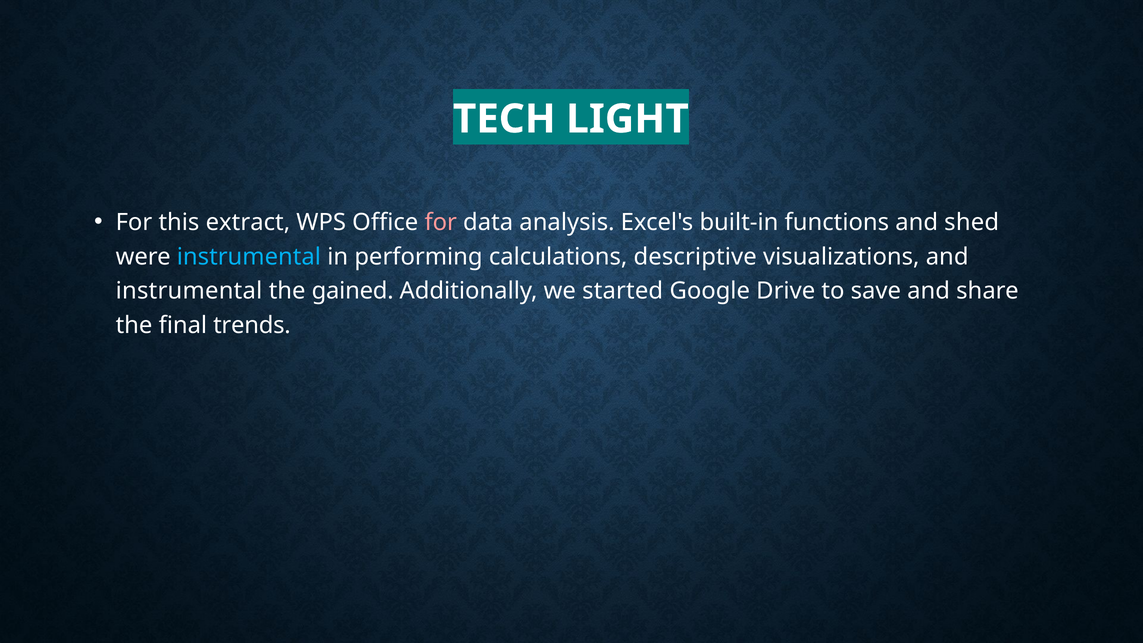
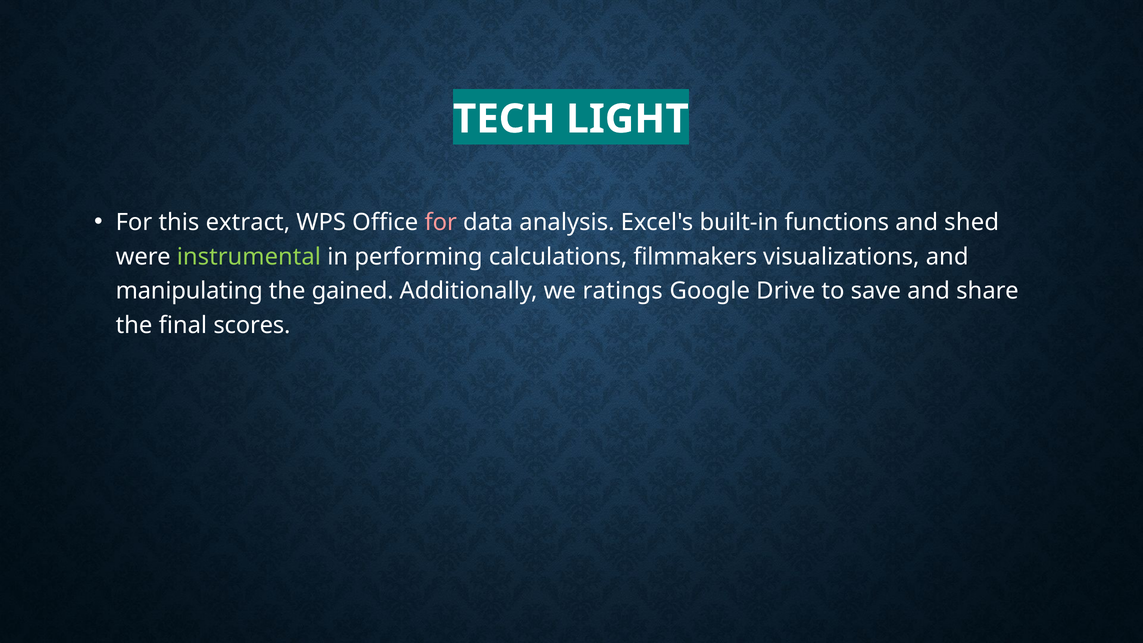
instrumental colour: light blue -> light green (249, 257)
descriptive: descriptive -> filmmakers (695, 257)
instrumental: instrumental -> manipulating (189, 291)
started: started -> ratings (623, 291)
trends: trends -> scores (252, 325)
